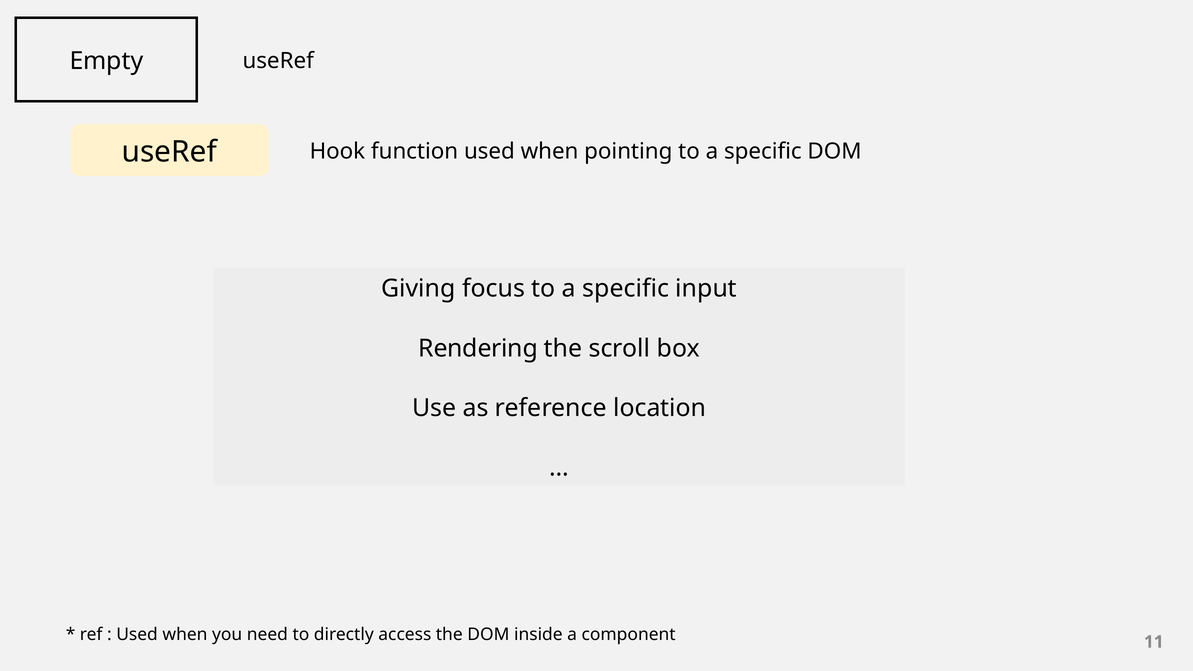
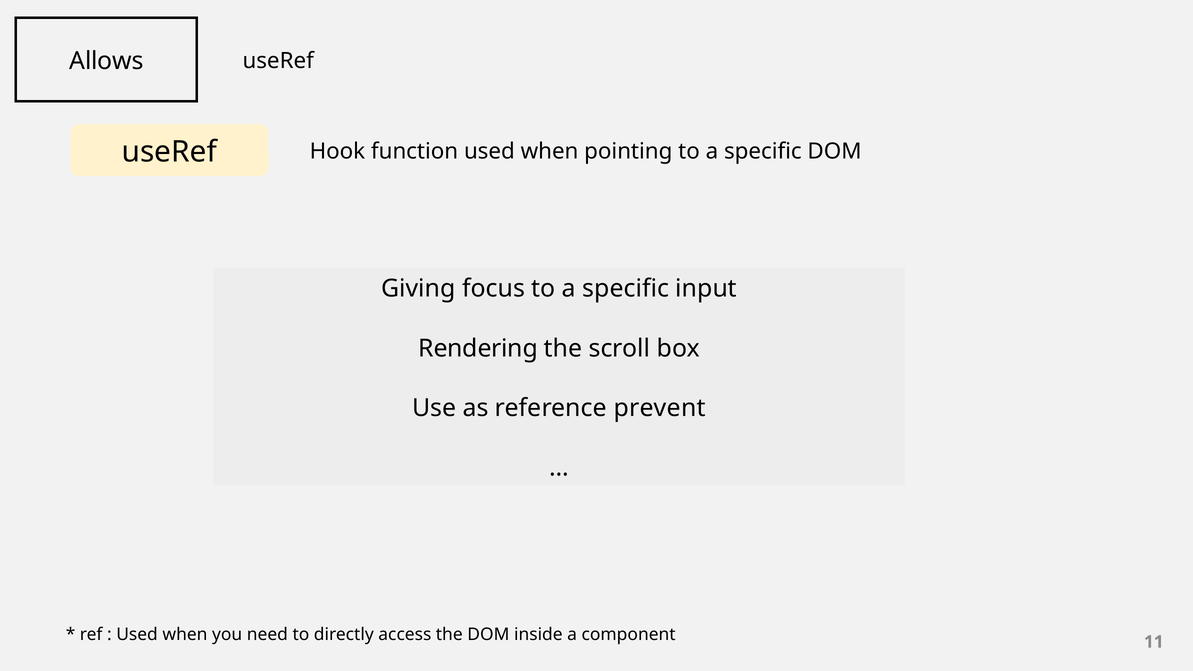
Empty: Empty -> Allows (106, 61)
location: location -> prevent (660, 408)
